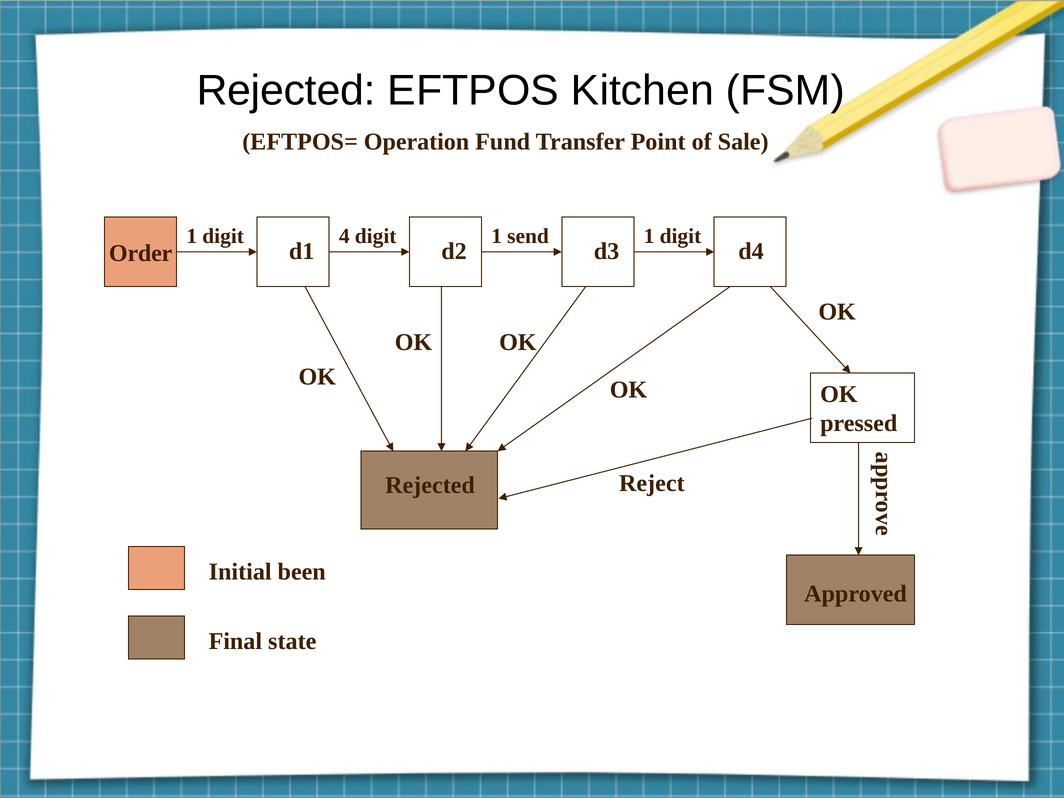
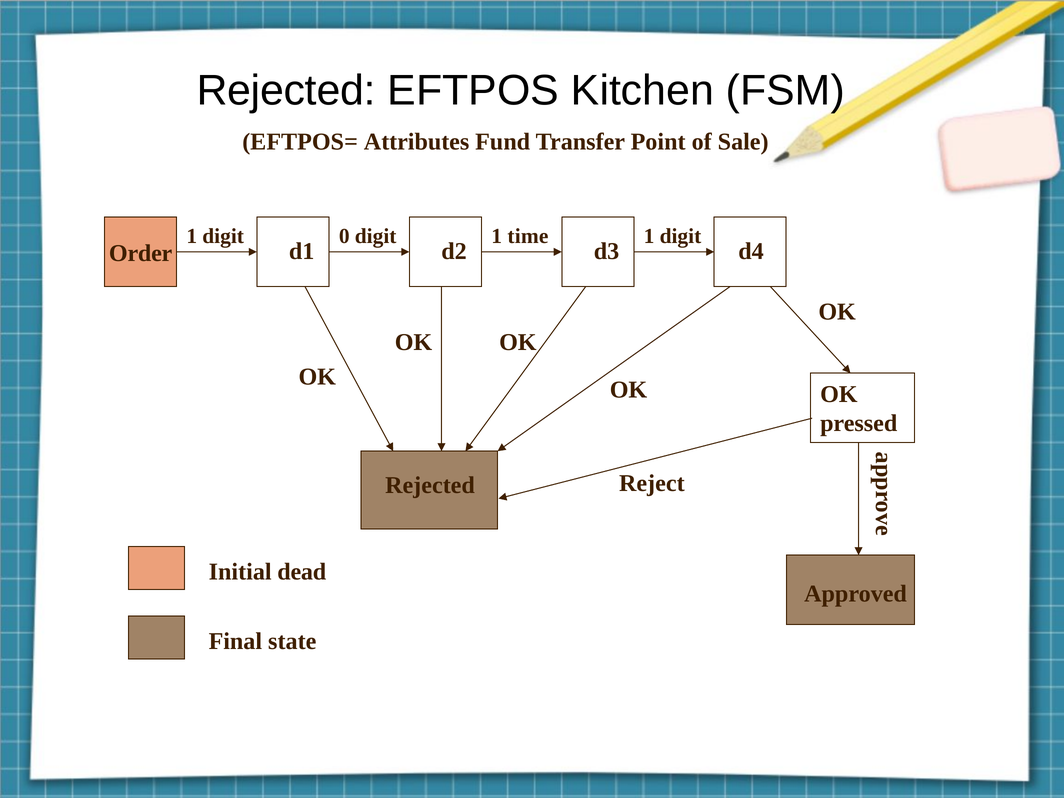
Operation: Operation -> Attributes (417, 142)
4: 4 -> 0 (344, 237)
send: send -> time (528, 237)
been: been -> dead (302, 572)
